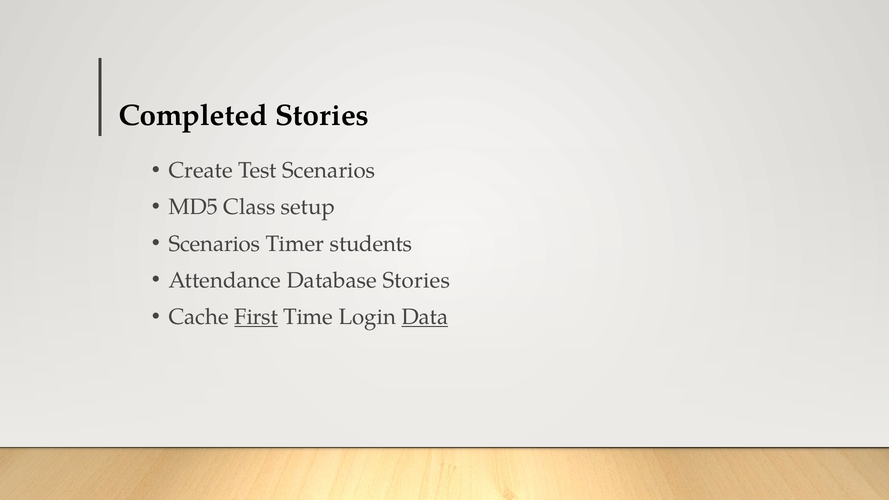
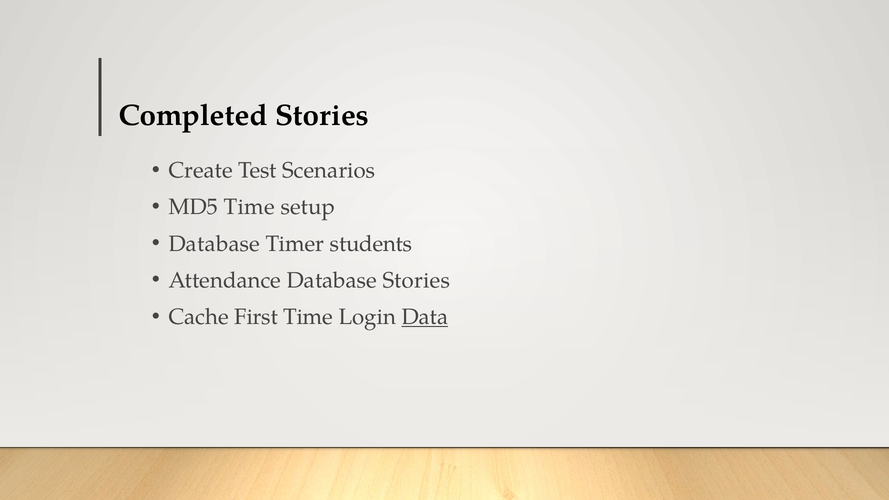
MD5 Class: Class -> Time (249, 207)
Scenarios: Scenarios -> Database (214, 244)
First underline: present -> none (256, 317)
